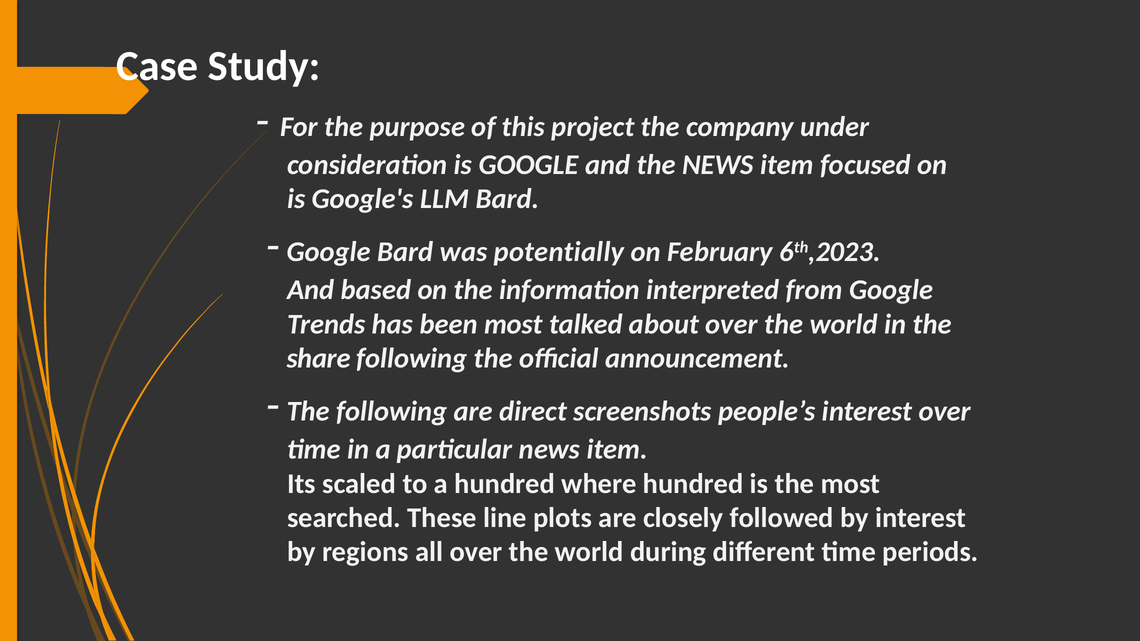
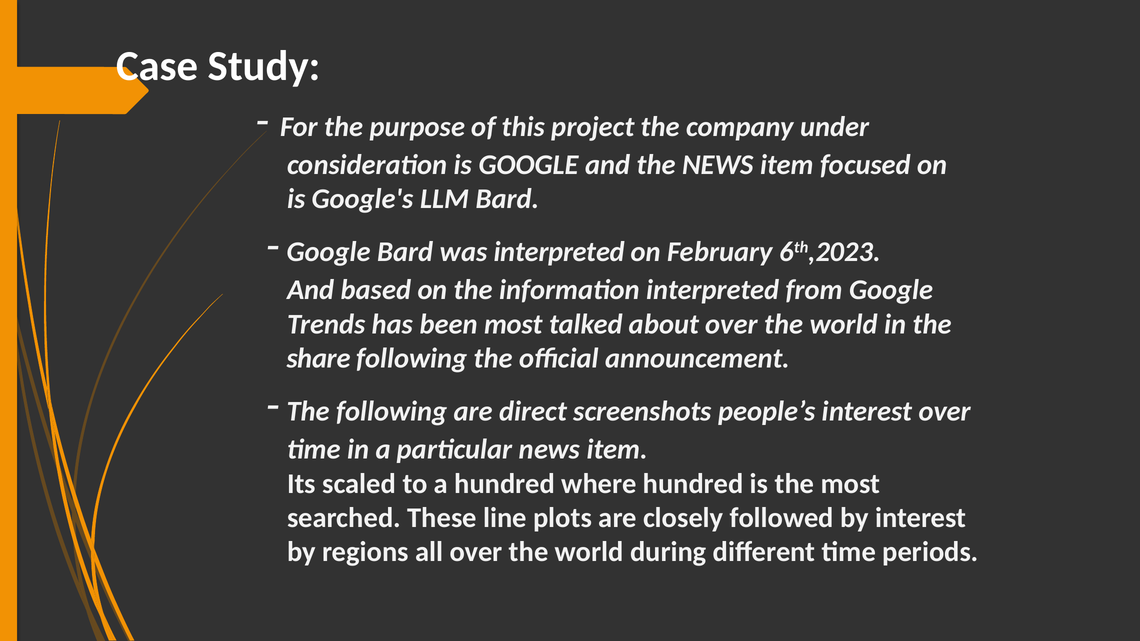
was potentially: potentially -> interpreted (559, 252)
